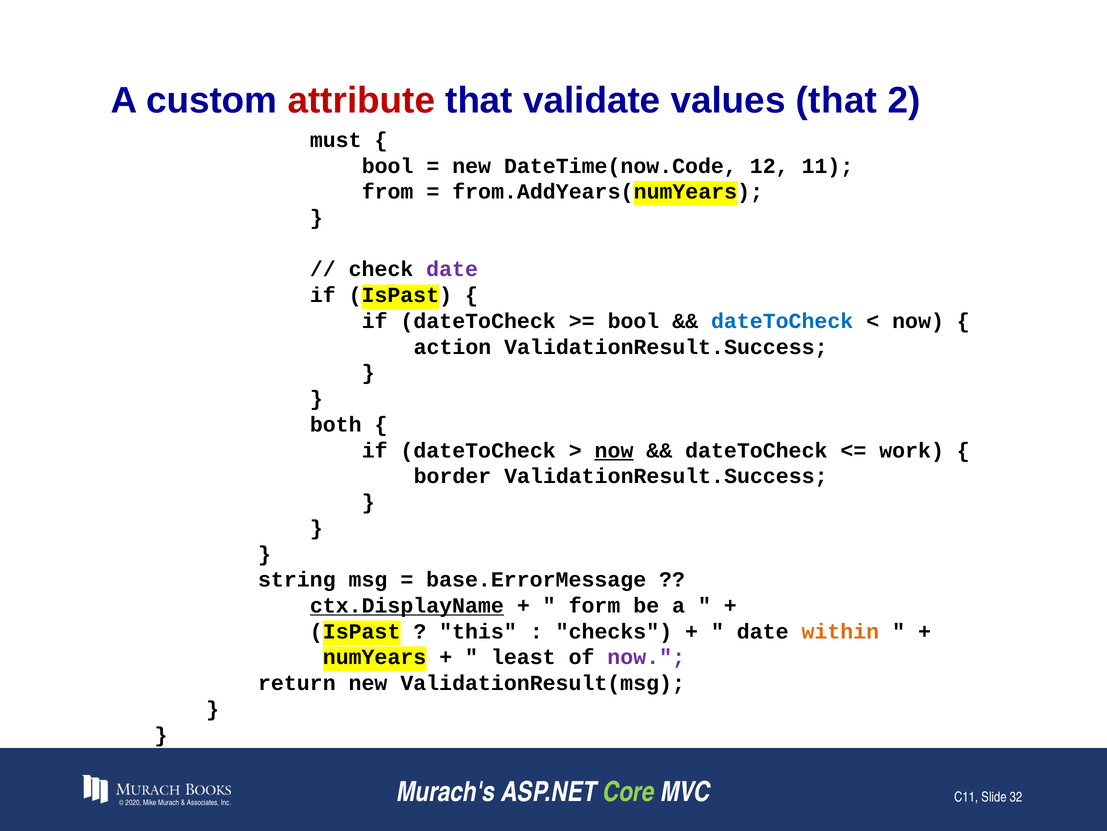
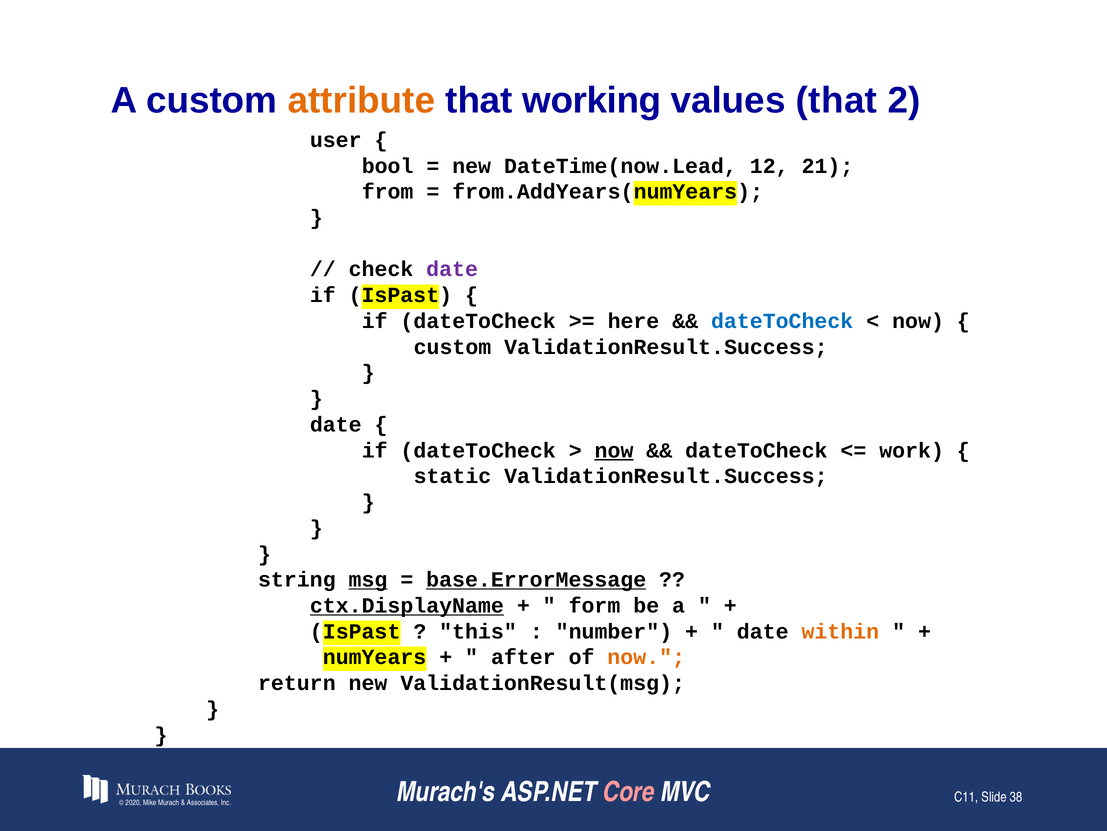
attribute colour: red -> orange (361, 101)
validate: validate -> working (592, 101)
must: must -> user (336, 140)
DateTime(now.Code: DateTime(now.Code -> DateTime(now.Lead (620, 166)
11: 11 -> 21 (827, 166)
bool: bool -> here (633, 321)
action: action -> custom (452, 347)
both: both -> date (336, 424)
border: border -> static (452, 476)
msg underline: none -> present (368, 579)
base.ErrorMessage underline: none -> present (536, 579)
checks: checks -> number (614, 631)
least: least -> after (523, 657)
now colour: purple -> orange (646, 657)
Core colour: light green -> pink (629, 792)
32: 32 -> 38 (1016, 797)
